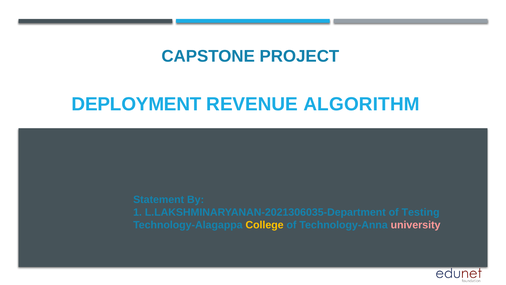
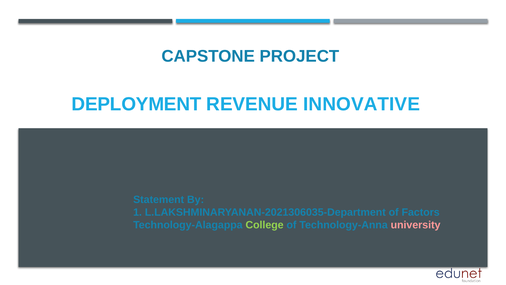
ALGORITHM: ALGORITHM -> INNOVATIVE (362, 104)
Testing: Testing -> Factors (421, 212)
College colour: yellow -> light green (265, 225)
